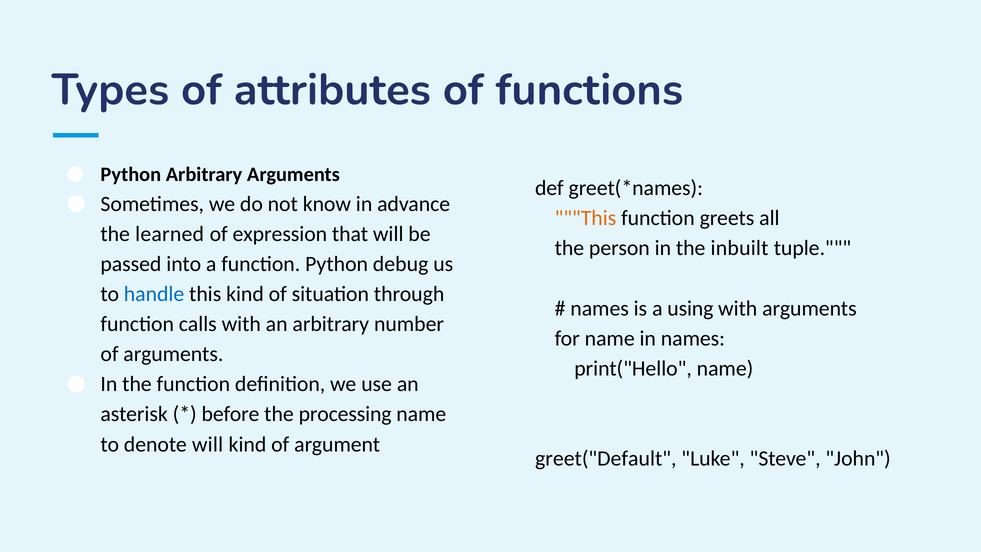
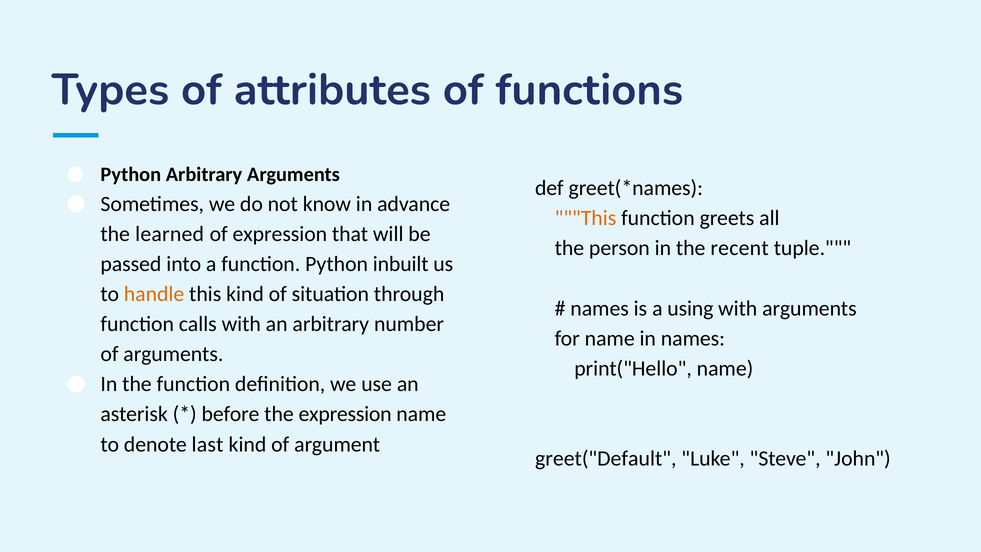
inbuilt: inbuilt -> recent (740, 248)
debug: debug -> inbuilt (401, 264)
handle colour: blue -> orange (154, 294)
the processing: processing -> expression (345, 414)
denote will: will -> last (208, 444)
